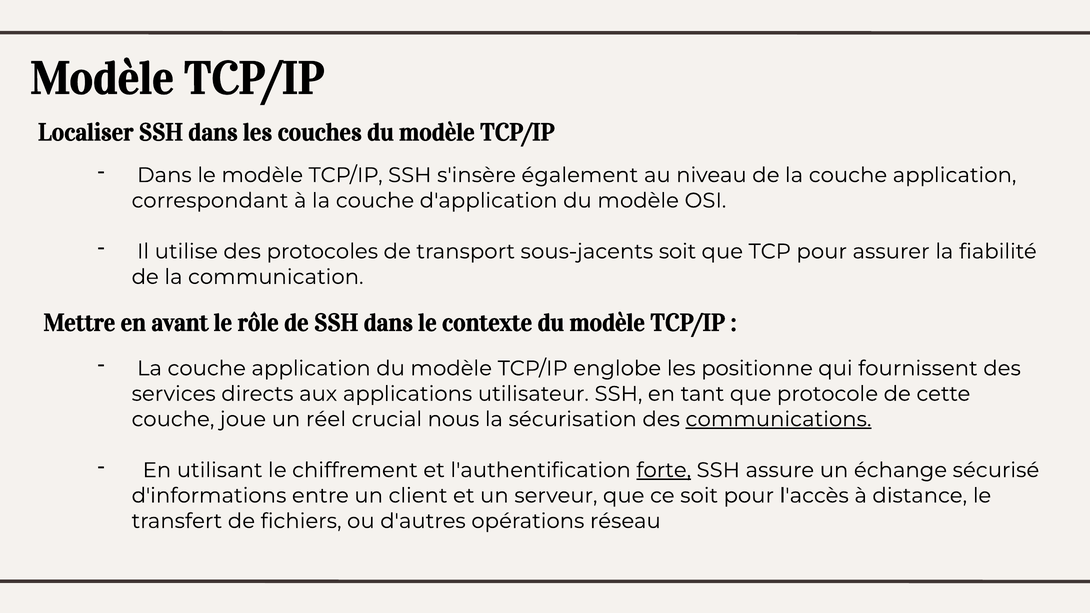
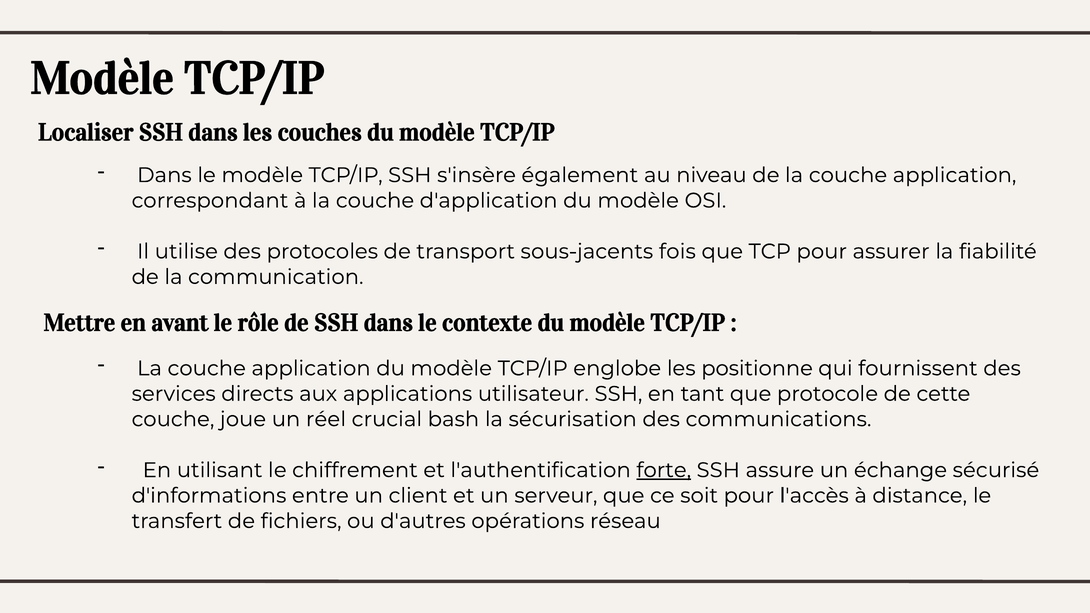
sous-jacents soit: soit -> fois (677, 252)
nous: nous -> bash (453, 419)
communications underline: present -> none (779, 419)
